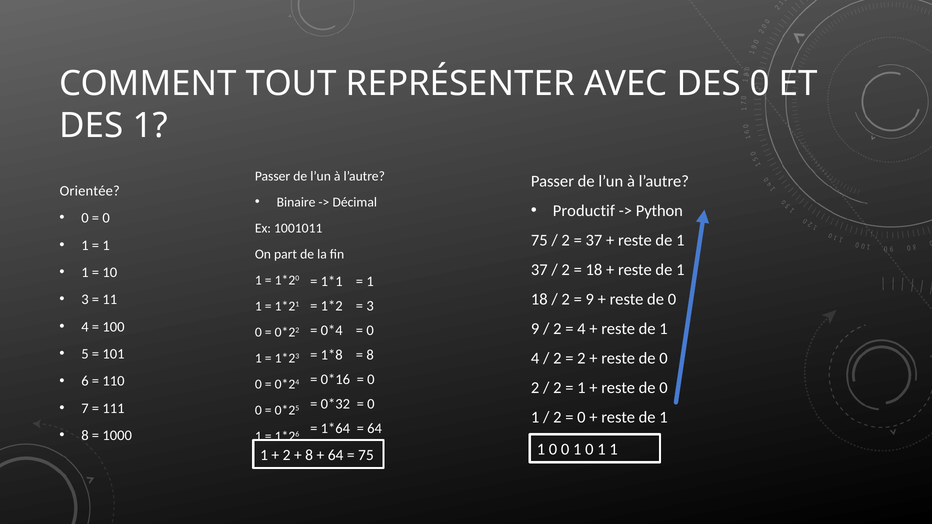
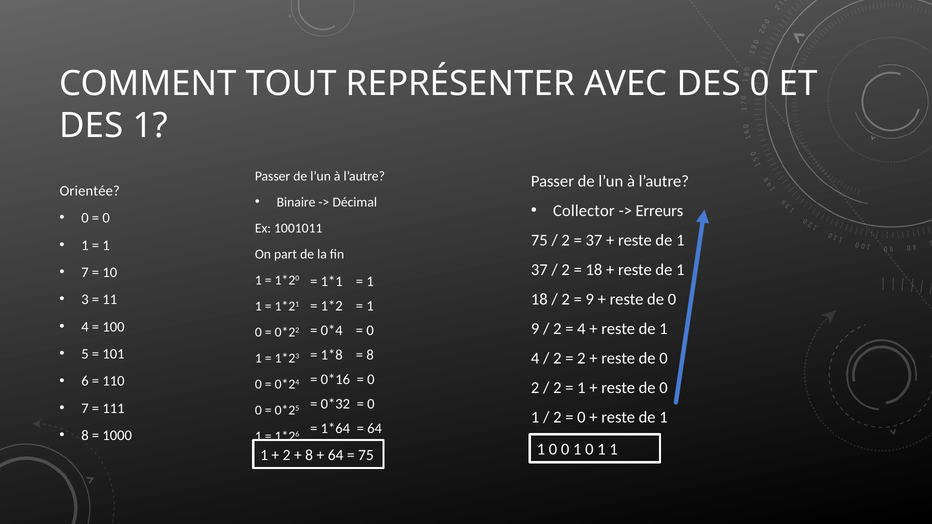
Productif: Productif -> Collector (584, 211)
Python: Python -> Erreurs (659, 211)
1: 1 -> 7 (85, 273)
3: 3 -> 1 (370, 306)
